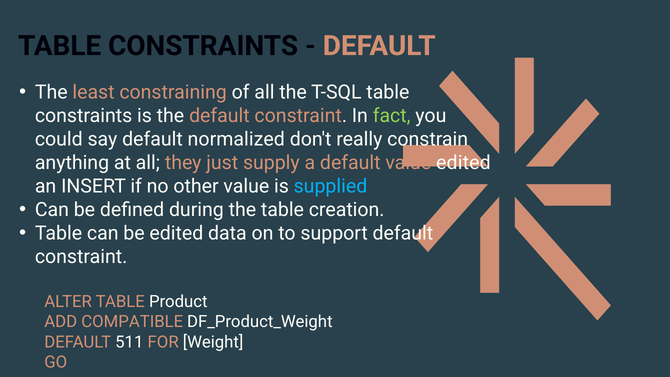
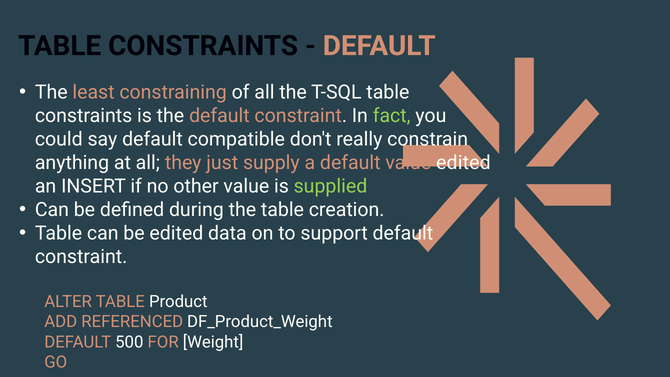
normalized: normalized -> compatible (236, 139)
supplied colour: light blue -> light green (330, 186)
COMPATIBLE: COMPATIBLE -> REFERENCED (132, 322)
511: 511 -> 500 (129, 342)
